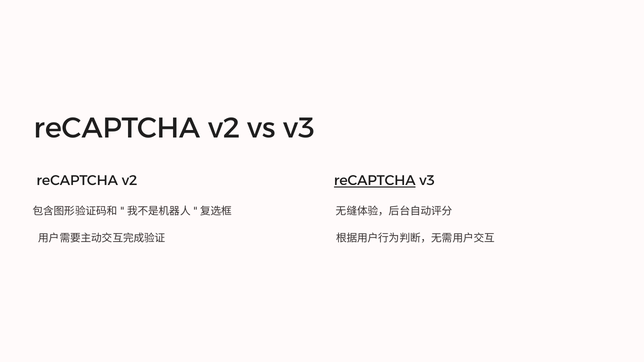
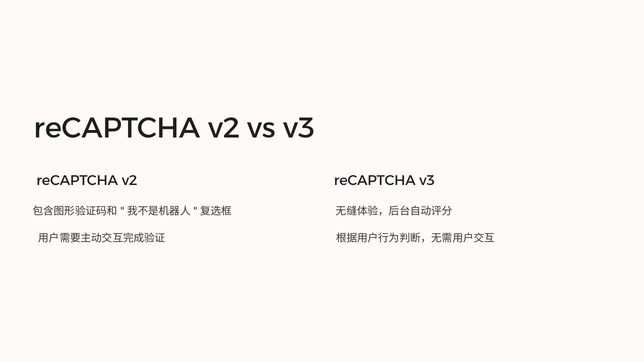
reCAPTCHA underline: present -> none (375, 181)
